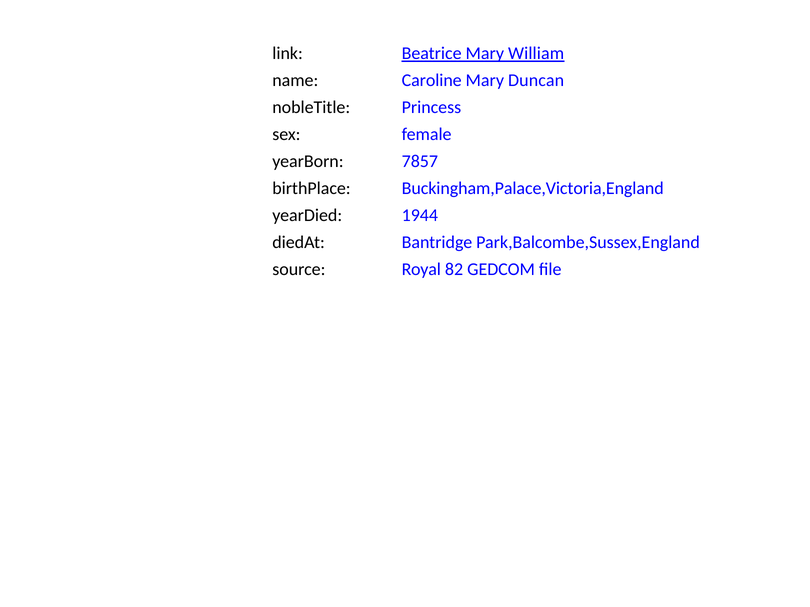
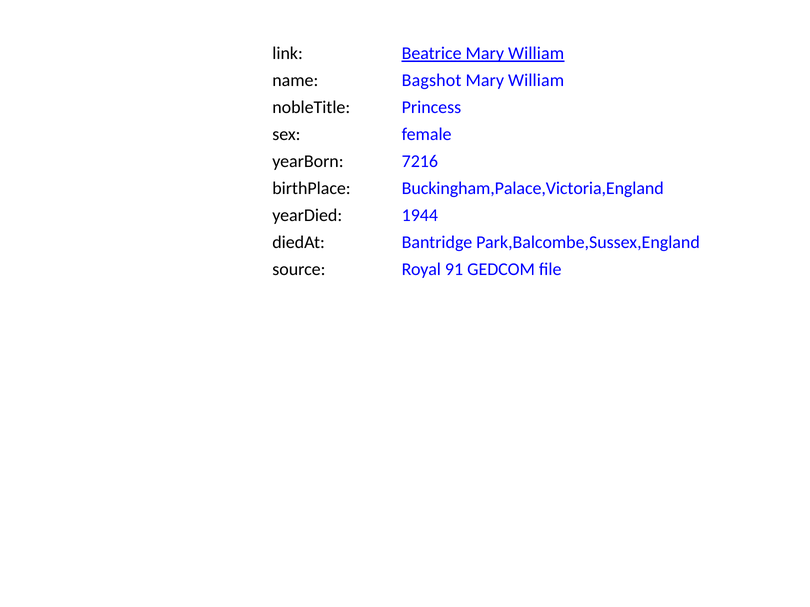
Caroline: Caroline -> Bagshot (432, 80)
Duncan: Duncan -> William (536, 80)
7857: 7857 -> 7216 (420, 161)
82: 82 -> 91 (454, 269)
